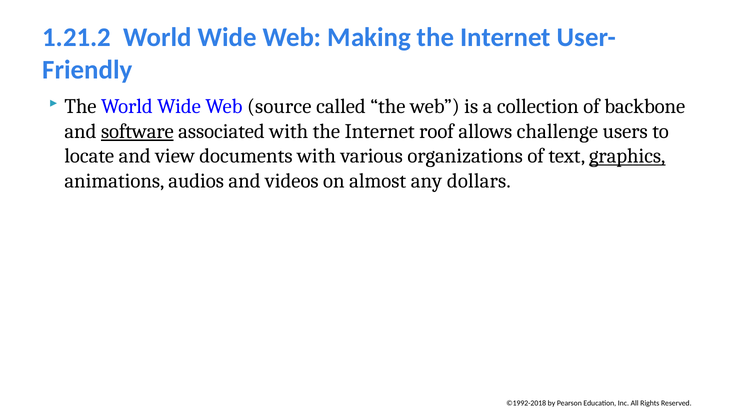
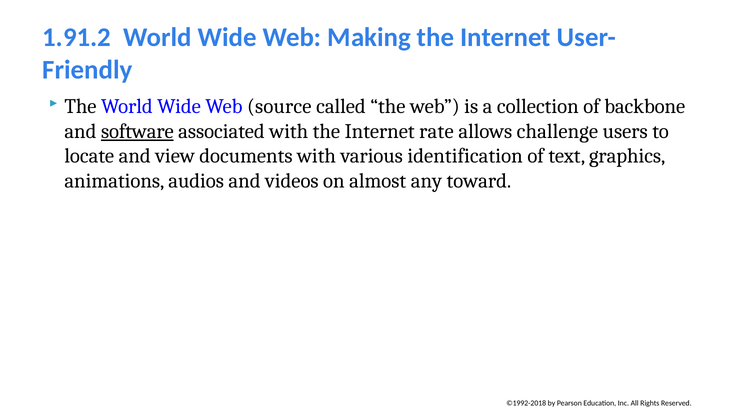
1.21.2: 1.21.2 -> 1.91.2 (77, 37)
roof: roof -> rate (436, 131)
organizations: organizations -> identification (465, 156)
graphics underline: present -> none (627, 156)
dollars: dollars -> toward (479, 181)
